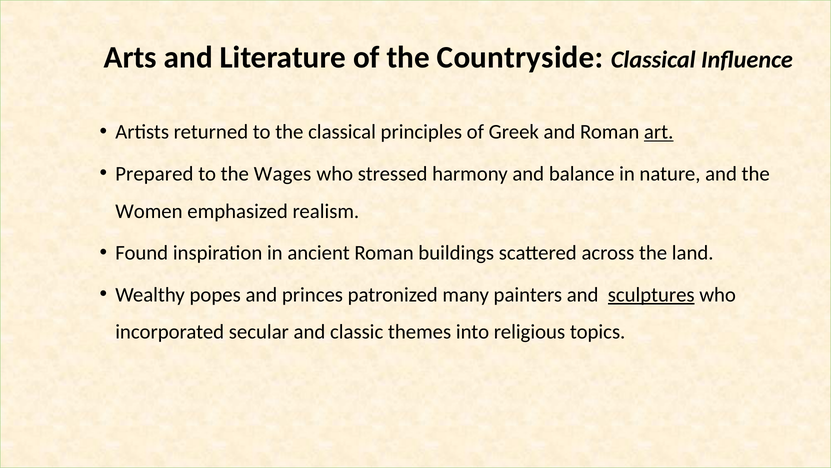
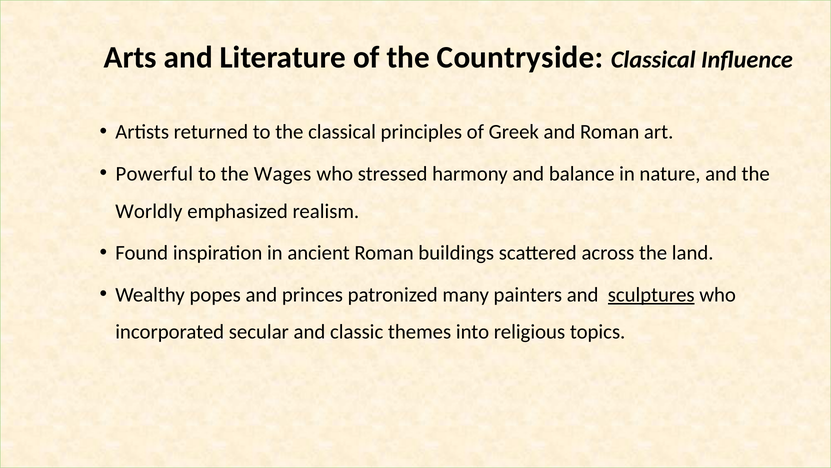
art underline: present -> none (659, 132)
Prepared: Prepared -> Powerful (154, 174)
Women: Women -> Worldly (149, 211)
